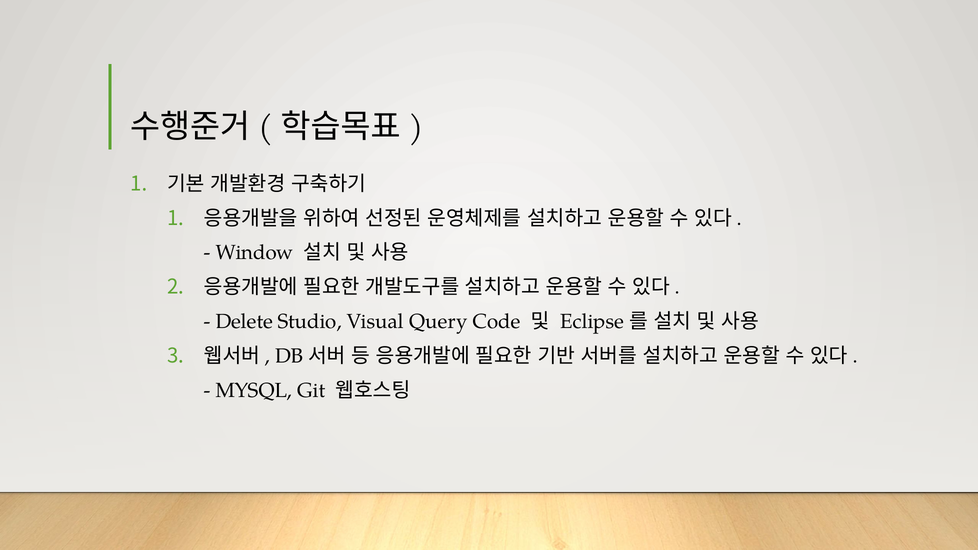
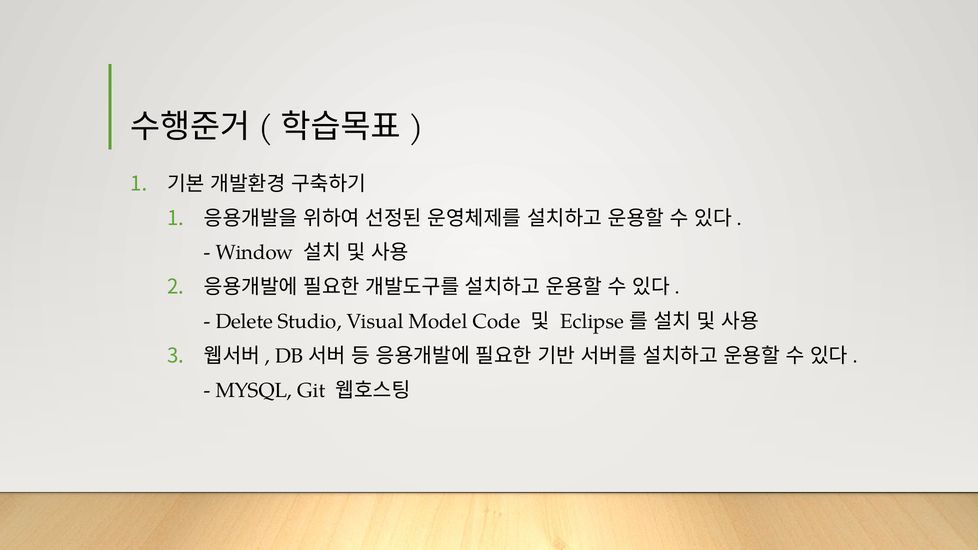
Query: Query -> Model (438, 322)
